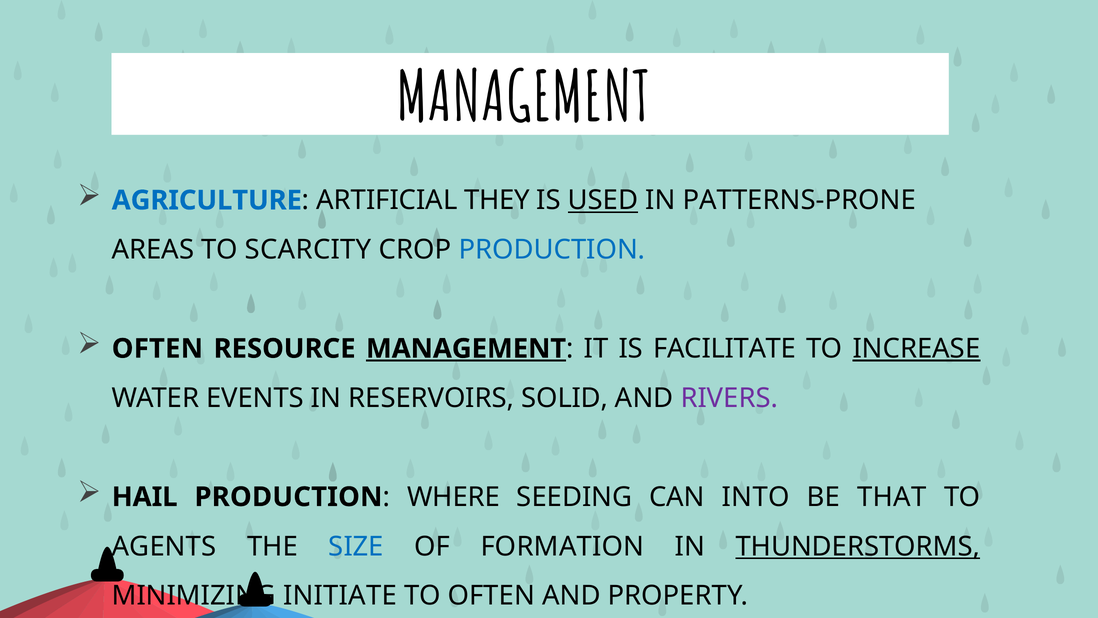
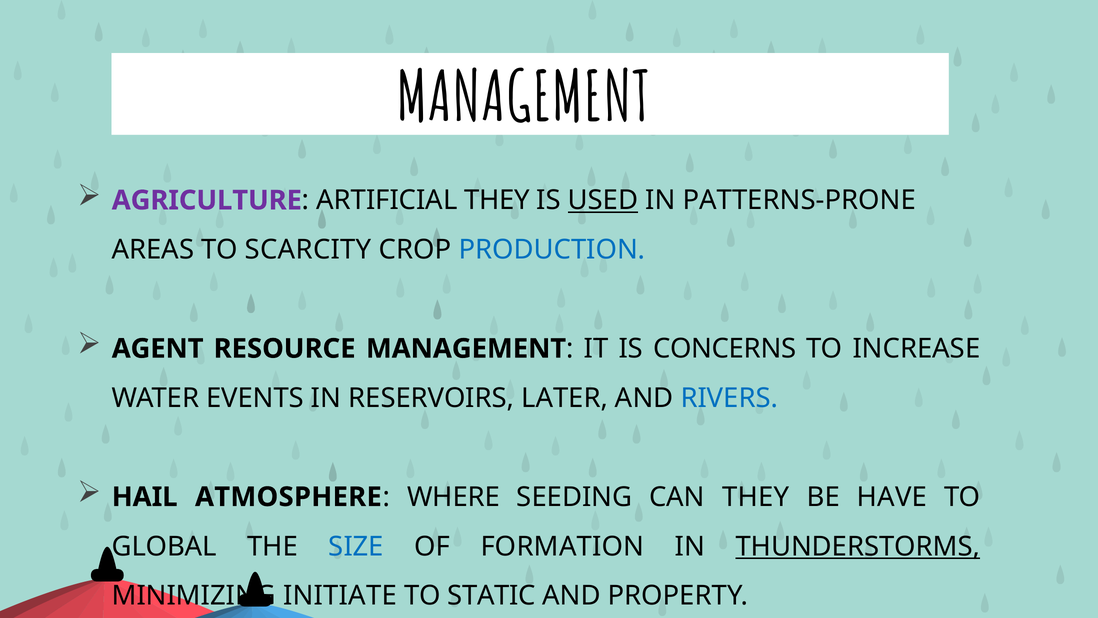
AGRICULTURE colour: blue -> purple (207, 200)
OFTEN: OFTEN -> AGENT (158, 348)
MANAGEMENT underline: present -> none (466, 348)
FACILITATE: FACILITATE -> CONCERNS (725, 348)
INCREASE underline: present -> none (916, 348)
SOLID: SOLID -> LATER (565, 398)
RIVERS colour: purple -> blue (729, 398)
HAIL PRODUCTION: PRODUCTION -> ATMOSPHERE (288, 497)
CAN INTO: INTO -> THEY (756, 497)
THAT: THAT -> HAVE (892, 497)
AGENTS: AGENTS -> GLOBAL (164, 546)
TO OFTEN: OFTEN -> STATIC (491, 596)
